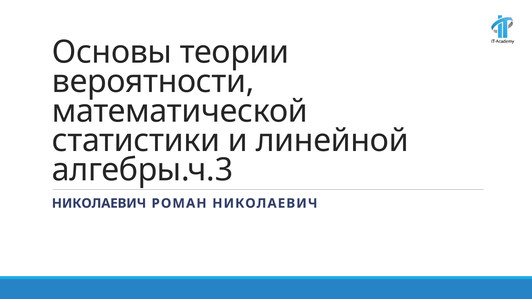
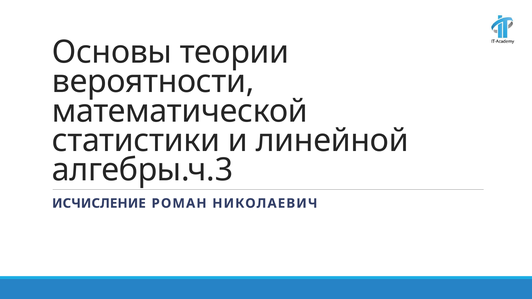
НИКОЛАЕВИЧ: НИКОЛАЕВИЧ -> ИСЧИСЛЕНИЕ (99, 204)
